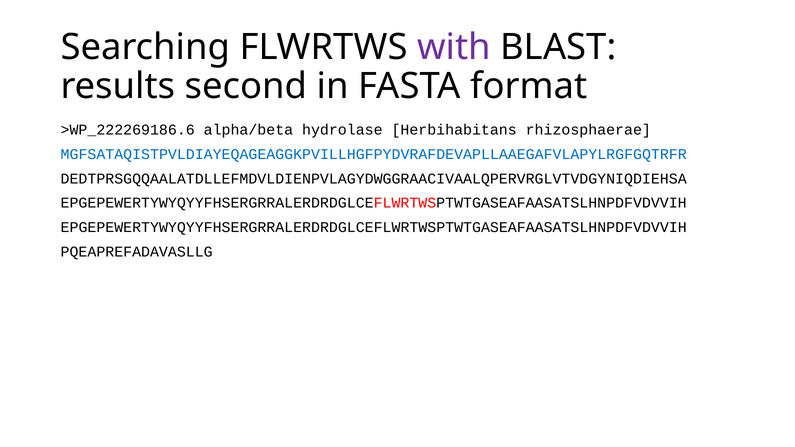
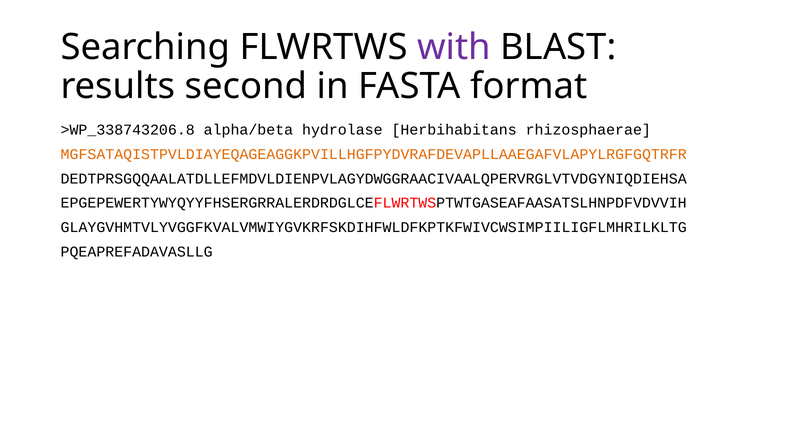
>WP_222269186.6: >WP_222269186.6 -> >WP_338743206.8 (128, 130)
MGFSATAQISTPVLDIAYEQAGEAGGKPVILLHGFPYDVRAFDEVAPLLAAEGAFVLAPYLRGFGQTRFR colour: blue -> orange (374, 154)
EPGEPEWERTYWYQYYFHSERGRRALERDRDGLCEFLWRTWSPTWTGASEAFAASATSLHNPDFVDVVIH: EPGEPEWERTYWYQYYFHSERGRRALERDRDGLCEFLWRTWSPTWTGASEAFAASATSLHNPDFVDVVIH -> GLAYGVHMTVLYVGGFKVALVMWIYGVKRFSKDIHFWLDFKPTKFWIVCWSIMPIILIGFLMHRILKLTG (374, 228)
